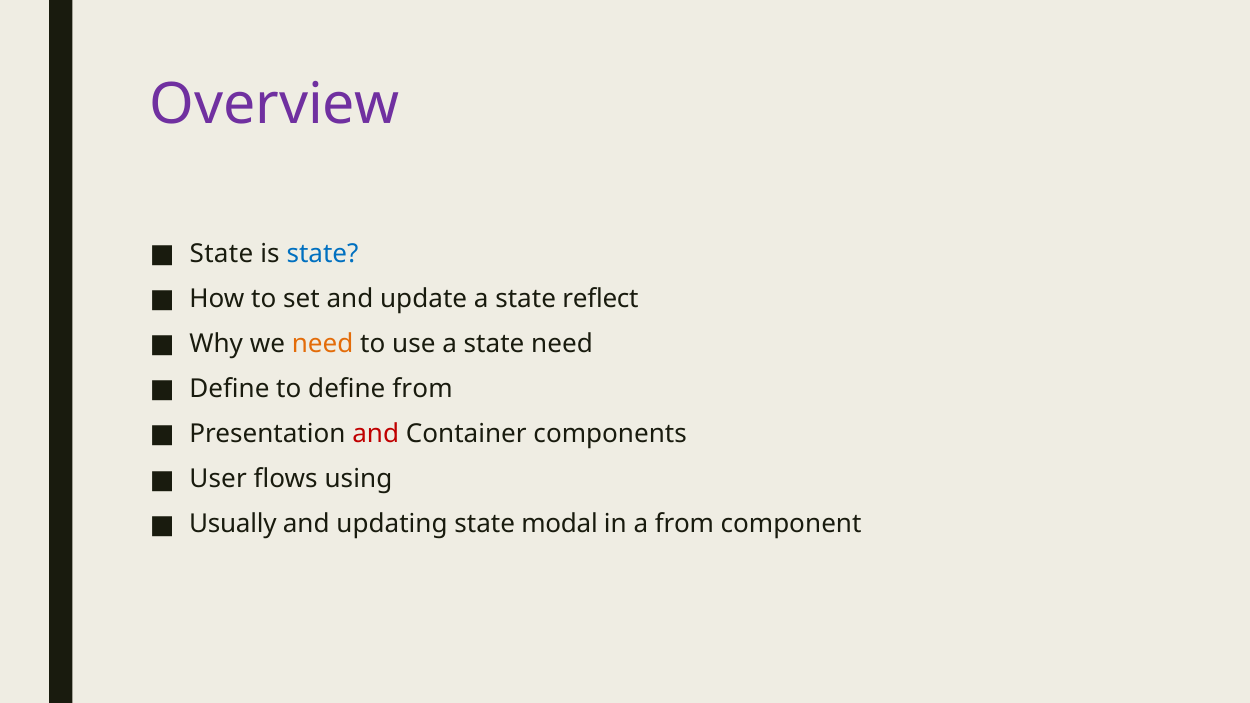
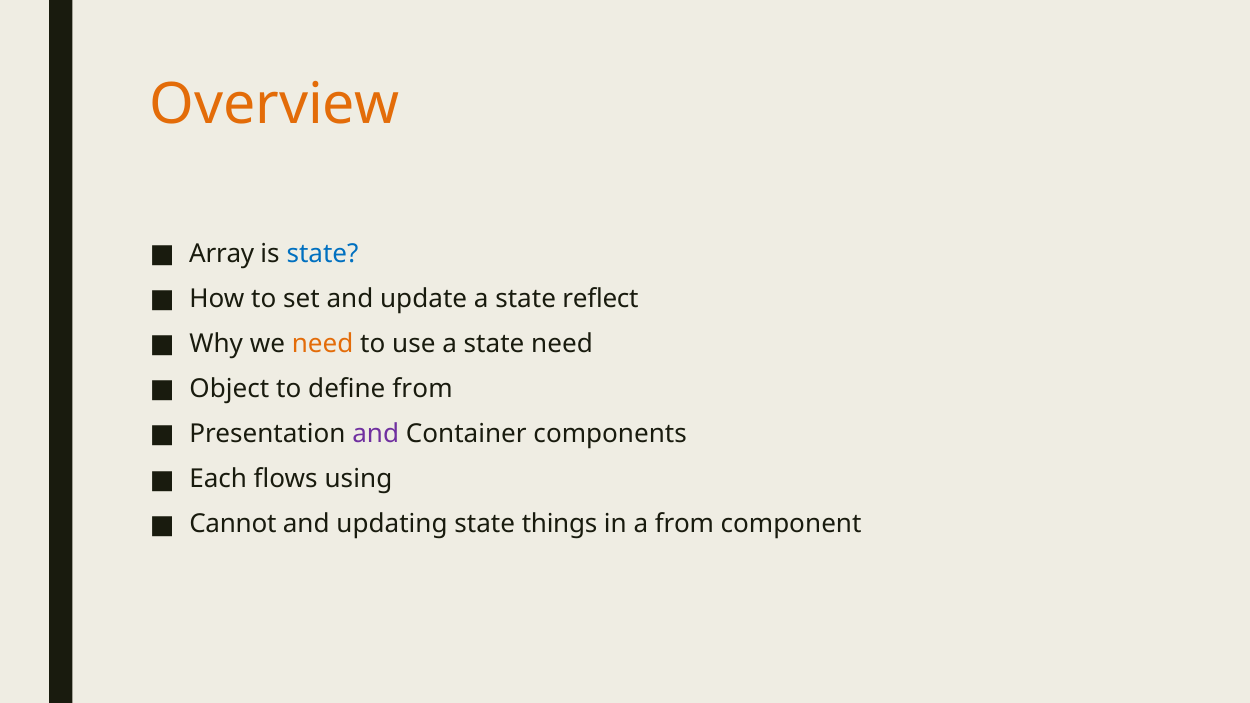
Overview colour: purple -> orange (275, 105)
State: State -> Array (222, 254)
Define: Define -> Object (229, 389)
and colour: red -> purple (376, 434)
User: User -> Each (218, 479)
Usually: Usually -> Cannot (233, 524)
modal: modal -> things (560, 524)
